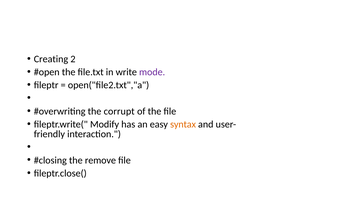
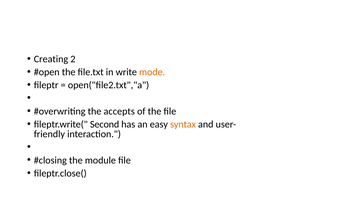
mode colour: purple -> orange (152, 72)
corrupt: corrupt -> accepts (119, 111)
Modify: Modify -> Second (105, 125)
remove: remove -> module (100, 160)
